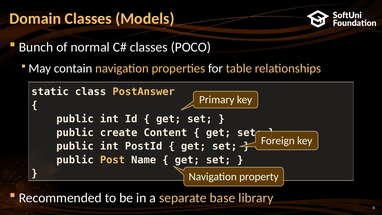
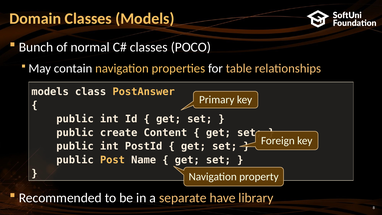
static: static -> models (50, 92)
base: base -> have (223, 198)
